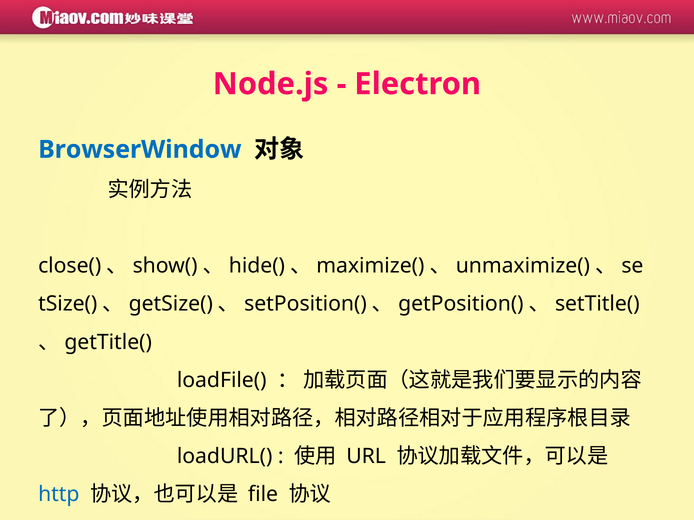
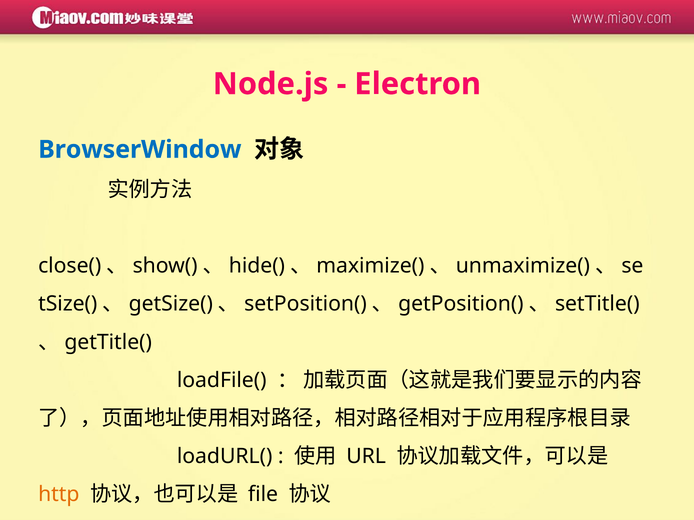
http colour: blue -> orange (59, 495)
